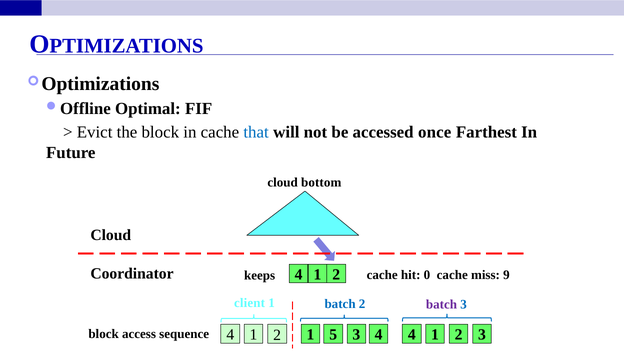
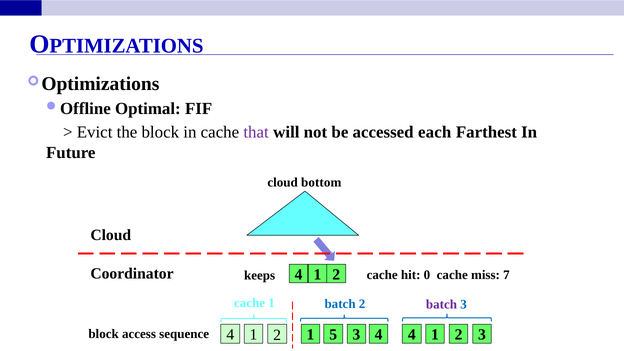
that colour: blue -> purple (256, 132)
once: once -> each (435, 132)
9: 9 -> 7 (506, 275)
client: client -> cache (250, 303)
